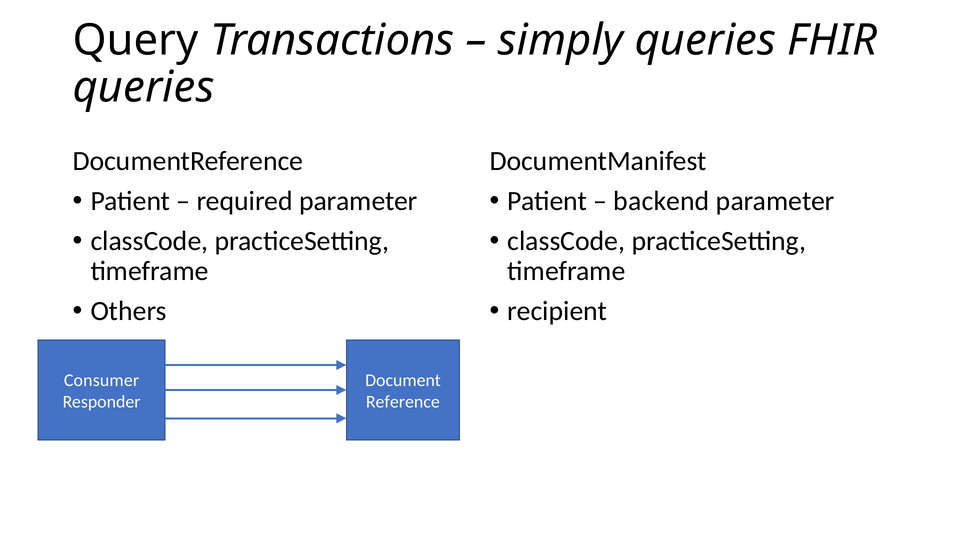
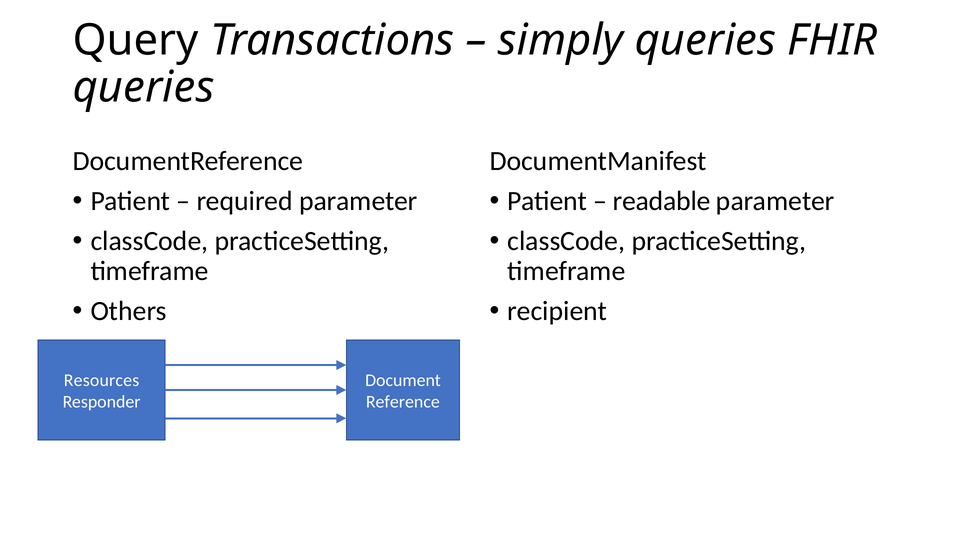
backend: backend -> readable (662, 201)
Consumer: Consumer -> Resources (102, 381)
